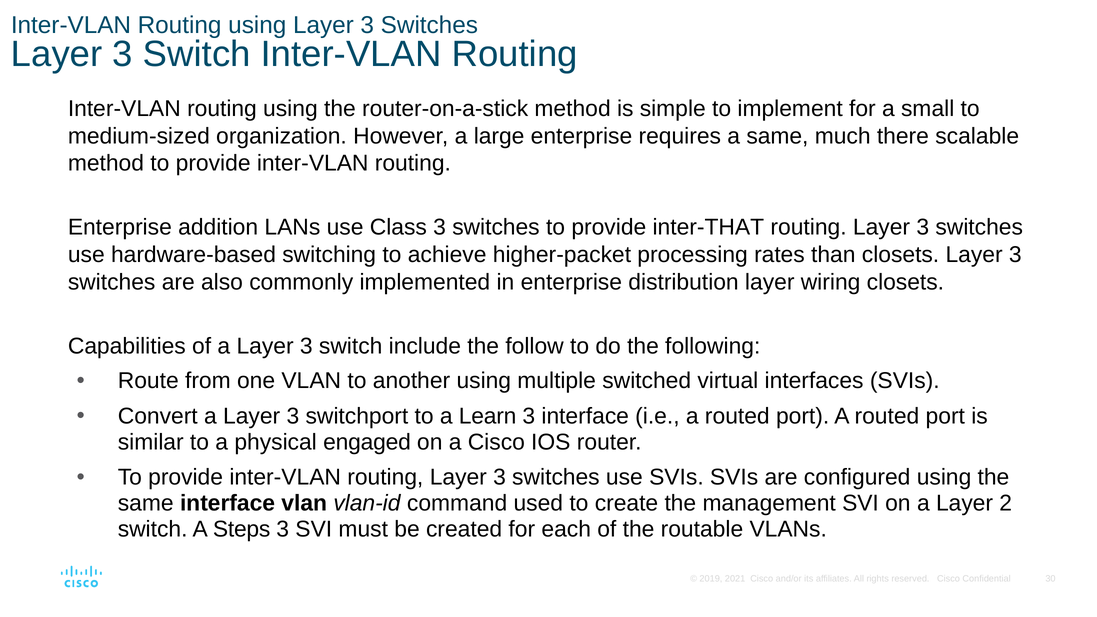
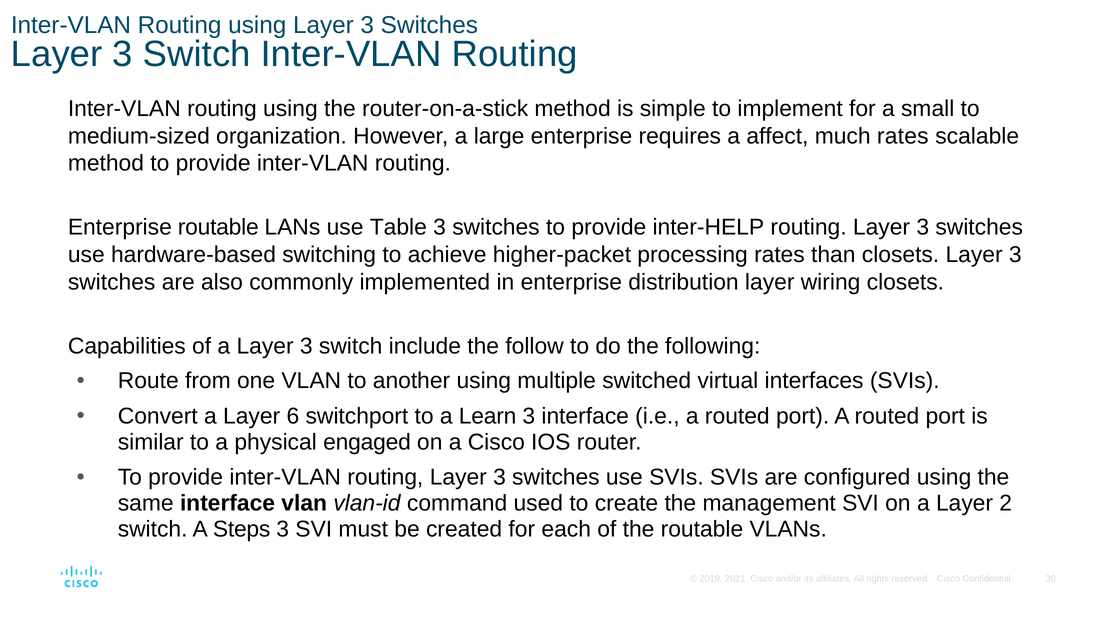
a same: same -> affect (777, 136)
much there: there -> rates (903, 136)
Enterprise addition: addition -> routable (218, 227)
Class: Class -> Table (398, 227)
inter-THAT: inter-THAT -> inter-HELP (708, 227)
Convert a Layer 3: 3 -> 6 (293, 416)
